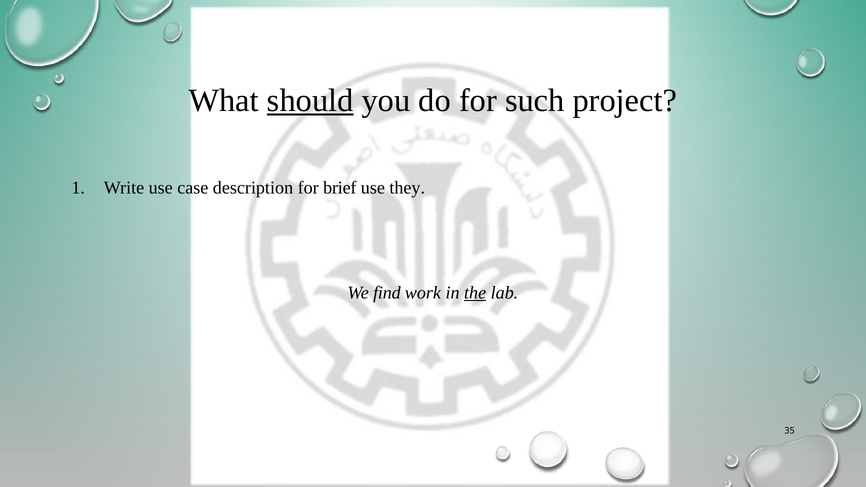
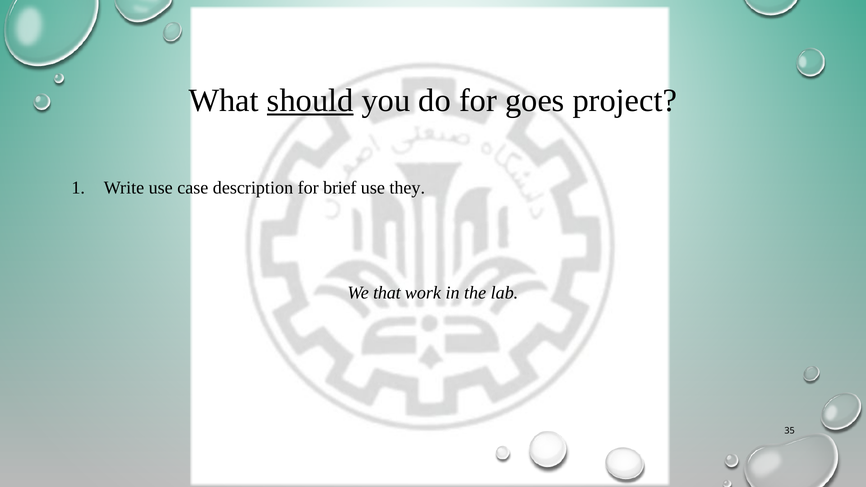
such: such -> goes (535, 100)
find: find -> that (387, 293)
the underline: present -> none (475, 293)
